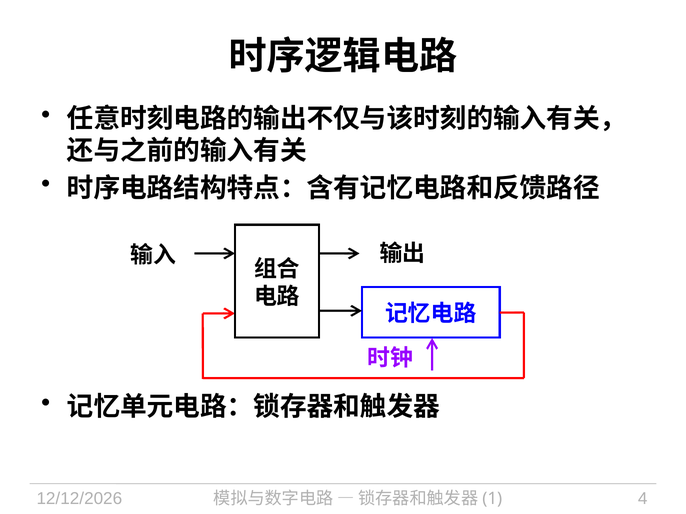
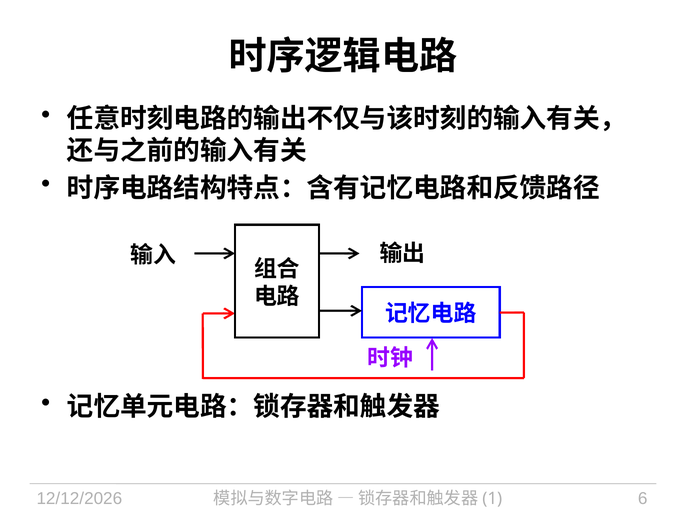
4: 4 -> 6 (643, 499)
